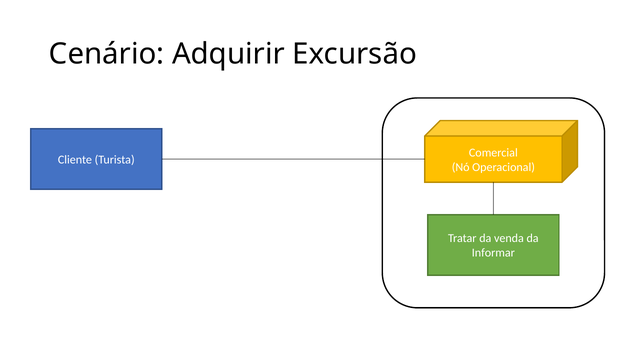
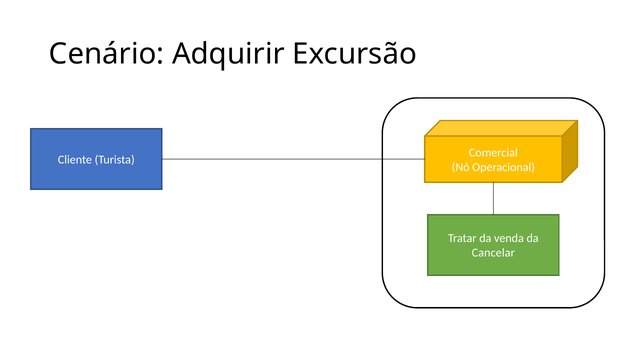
Informar: Informar -> Cancelar (493, 253)
